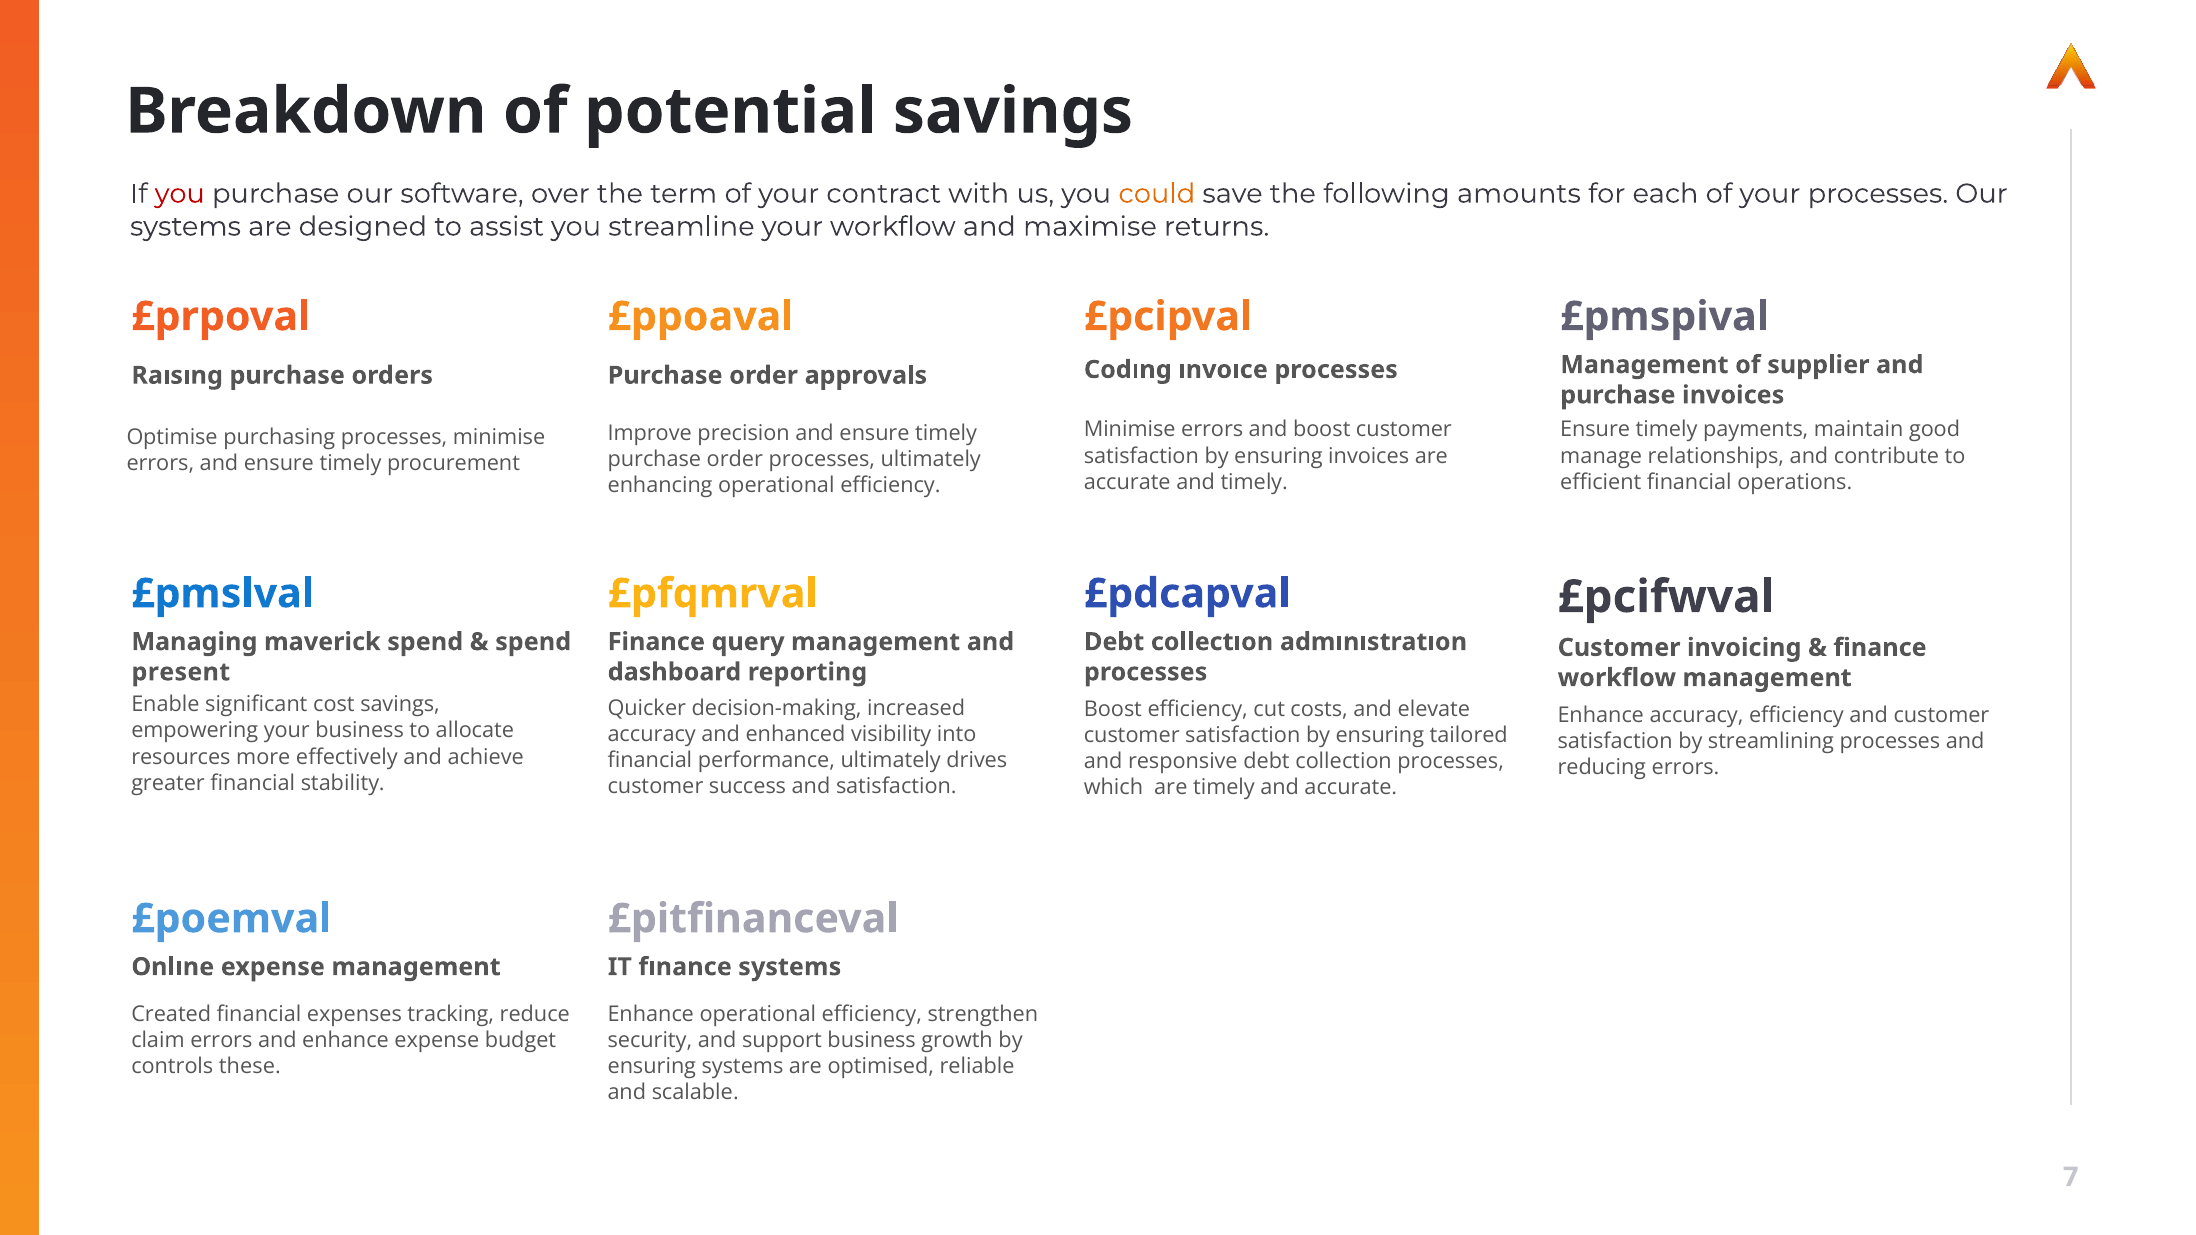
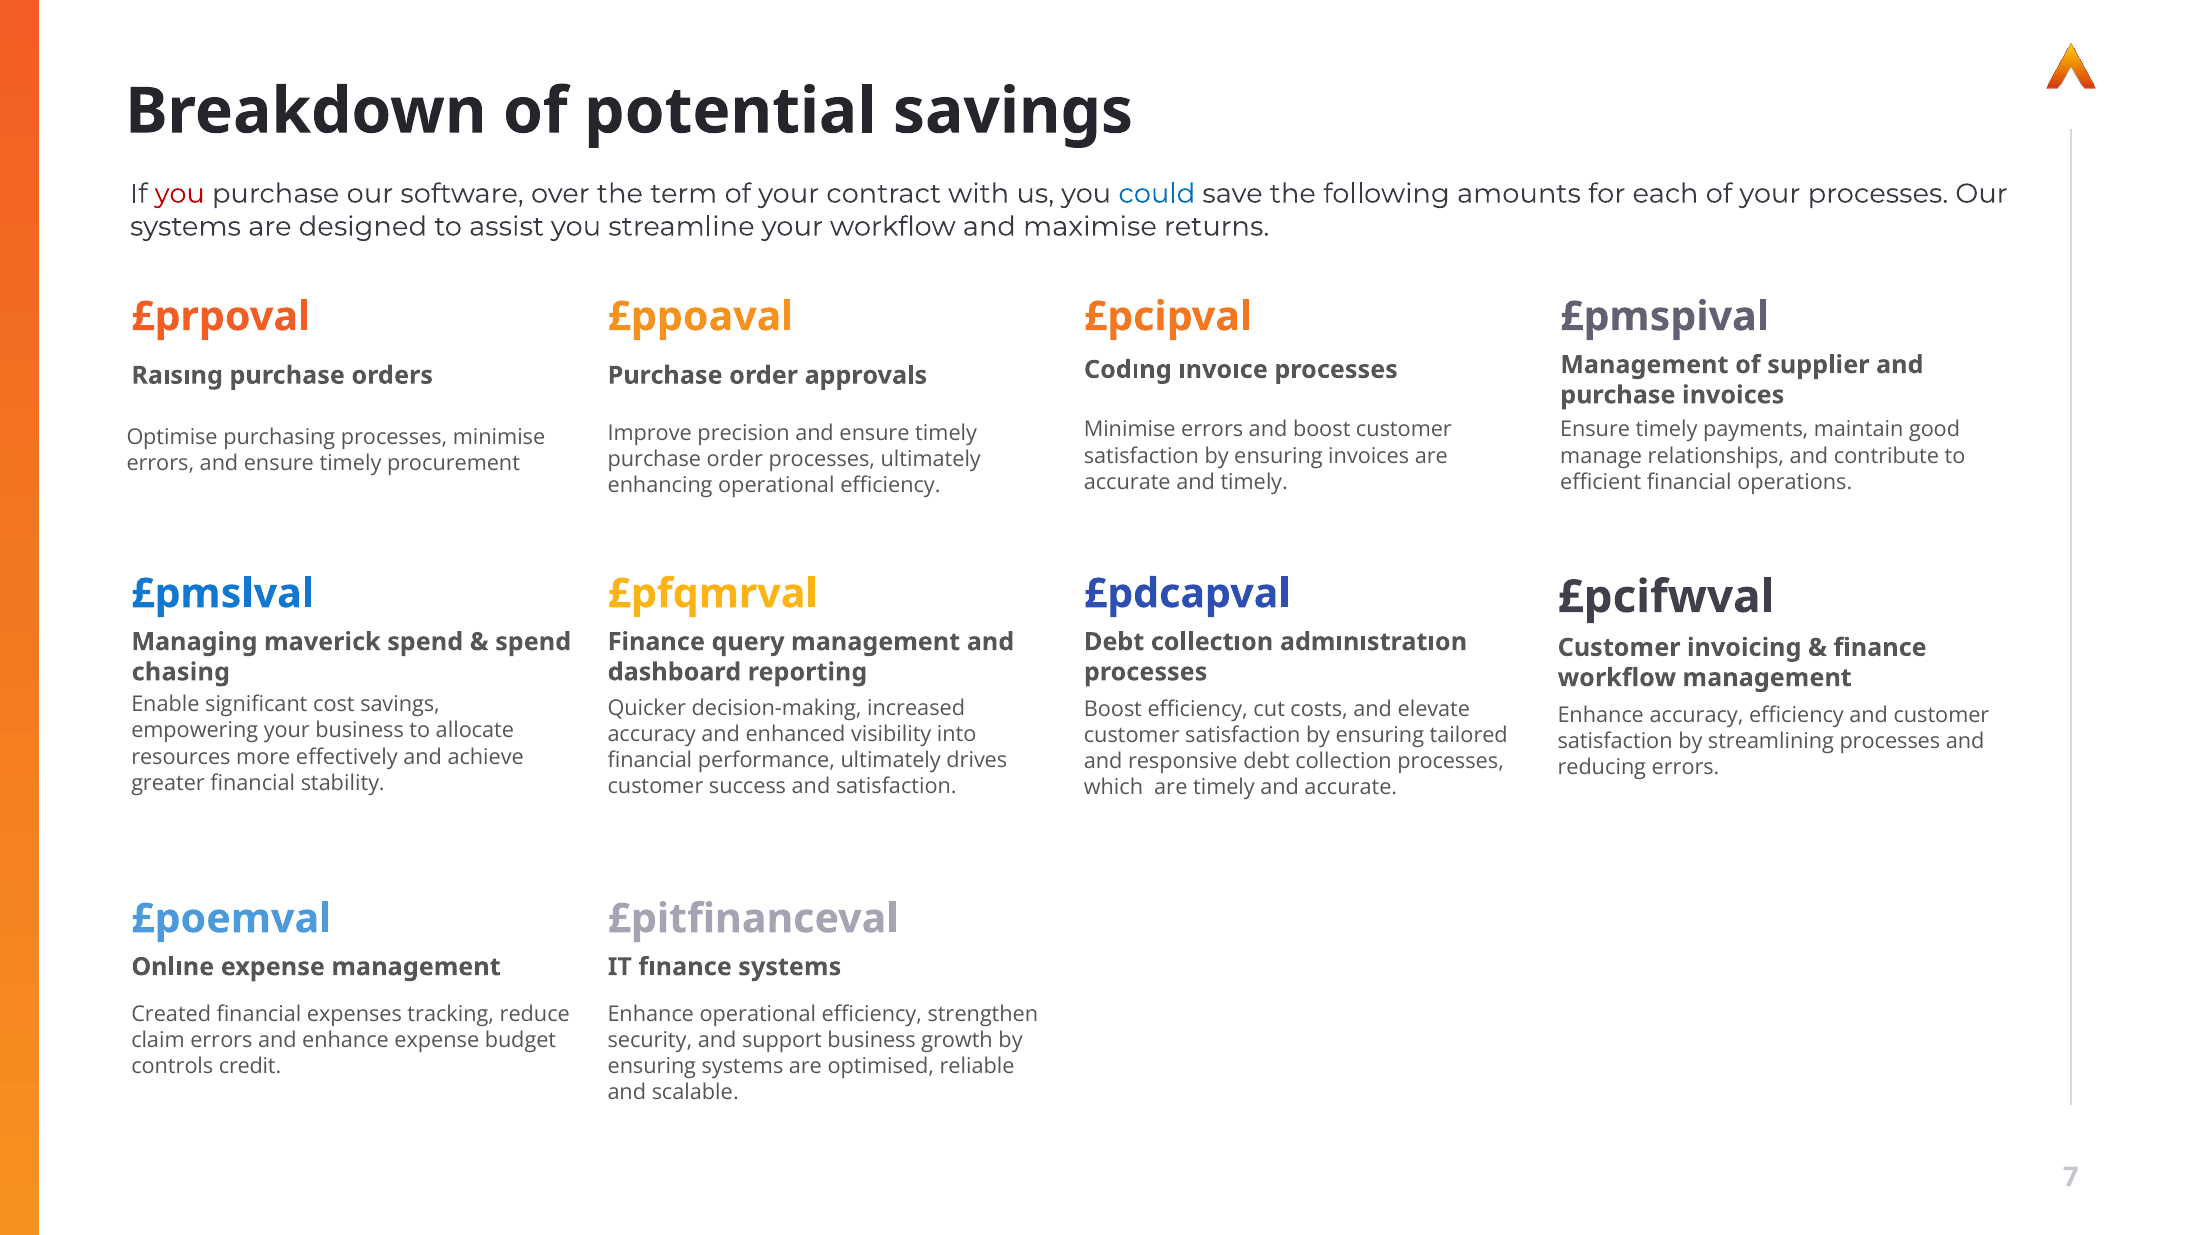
could colour: orange -> blue (1157, 194)
present: present -> chasing (181, 672)
these: these -> credit (250, 1066)
